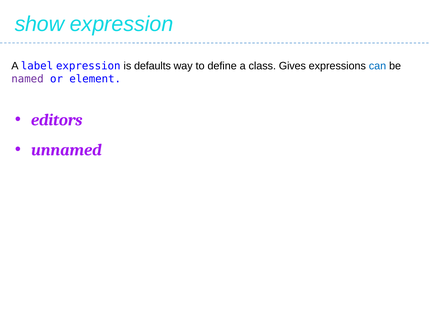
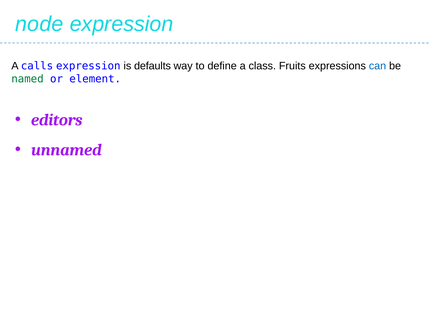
show: show -> node (39, 24)
label: label -> calls (37, 66)
Gives: Gives -> Fruits (292, 66)
named colour: purple -> green (27, 79)
